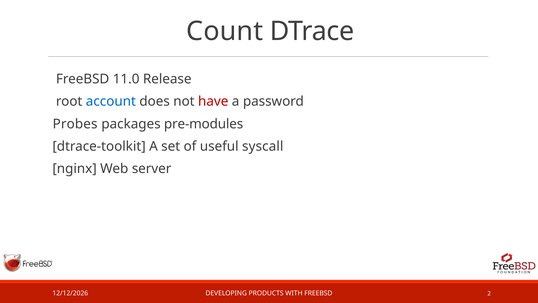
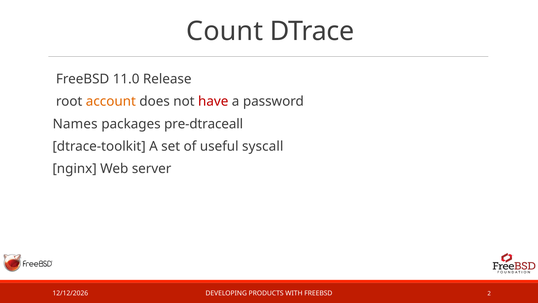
account colour: blue -> orange (111, 101)
Probes: Probes -> Names (75, 124)
pre-modules: pre-modules -> pre-dtraceall (204, 124)
